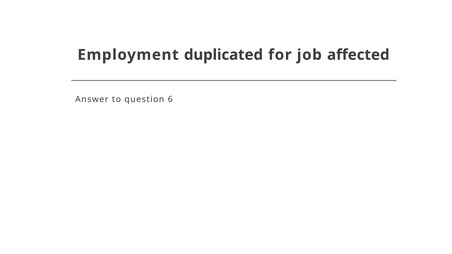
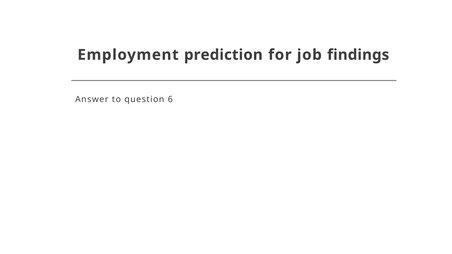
duplicated: duplicated -> prediction (223, 55)
affected: affected -> findings (358, 55)
